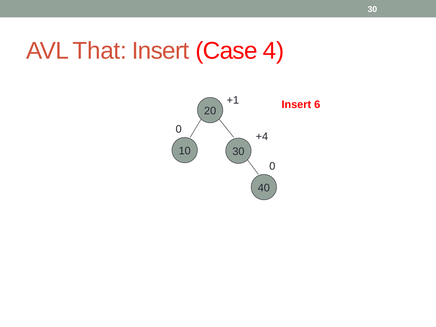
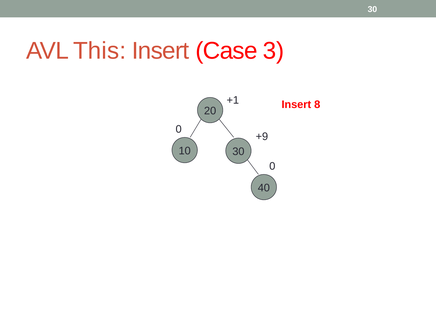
That: That -> This (100, 51)
4: 4 -> 3 (274, 51)
6: 6 -> 8 (317, 104)
+4: +4 -> +9 (262, 137)
